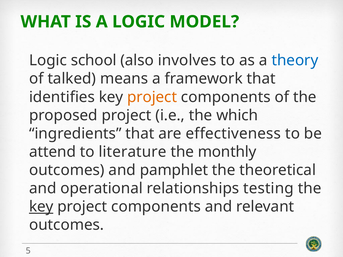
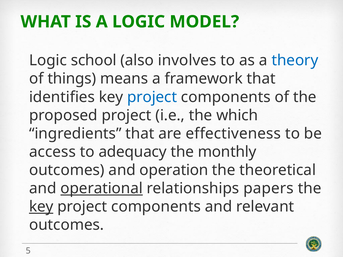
talked: talked -> things (72, 79)
project colour: orange -> blue (152, 97)
attend: attend -> access (52, 152)
literature: literature -> adequacy (133, 152)
pamphlet: pamphlet -> operation (174, 170)
operational underline: none -> present (102, 189)
testing: testing -> papers (269, 189)
